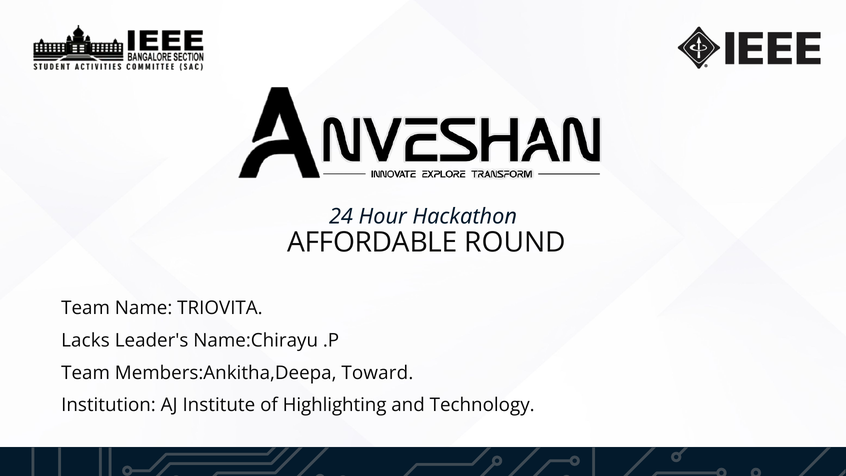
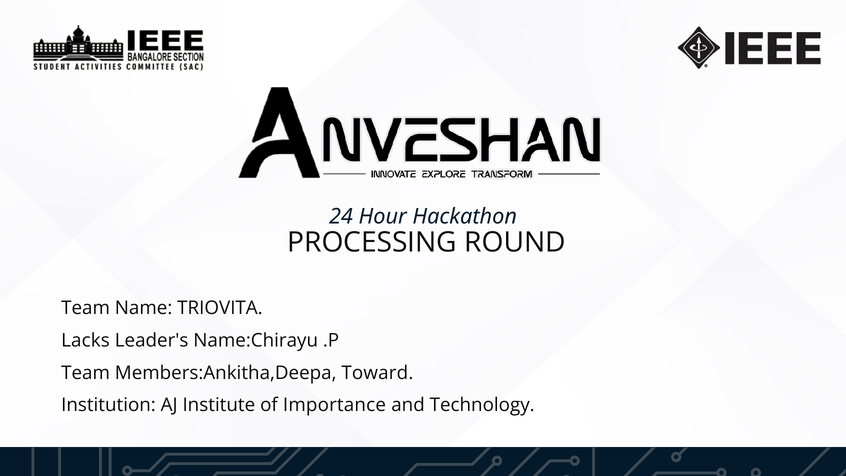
AFFORDABLE: AFFORDABLE -> PROCESSING (372, 242)
Highlighting: Highlighting -> Importance (334, 405)
